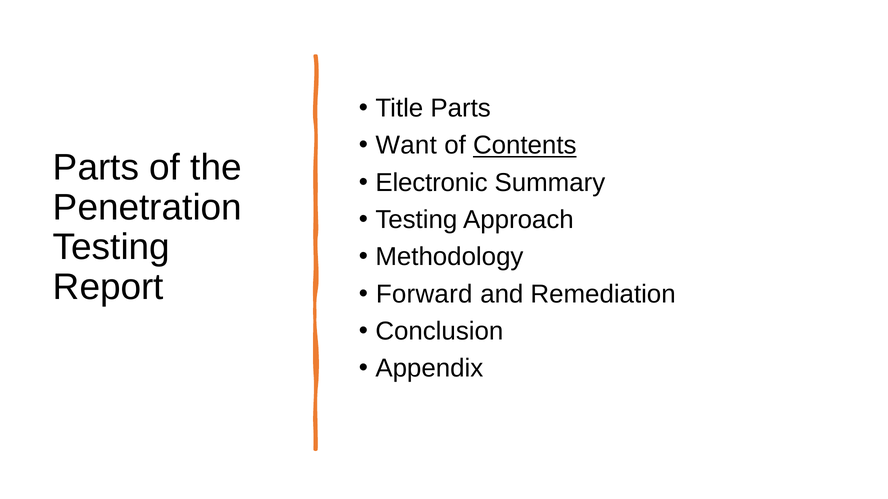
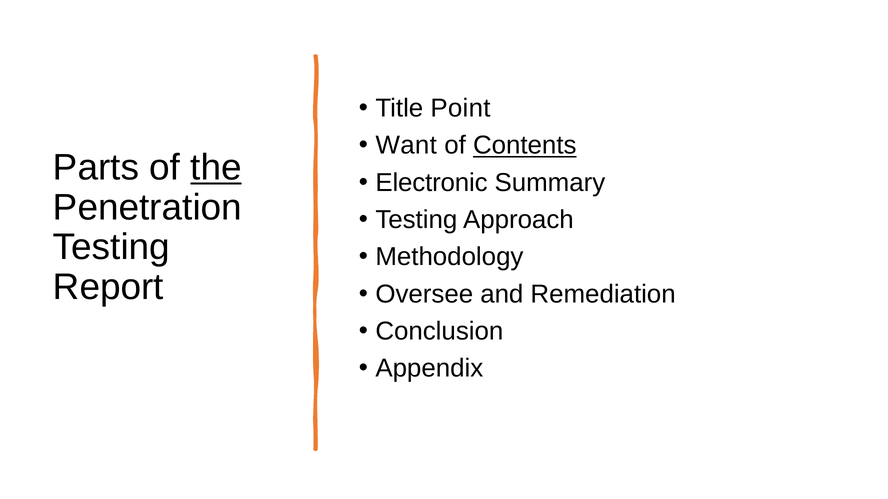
Title Parts: Parts -> Point (460, 108)
the underline: none -> present (216, 168)
Forward: Forward -> Oversee (424, 294)
